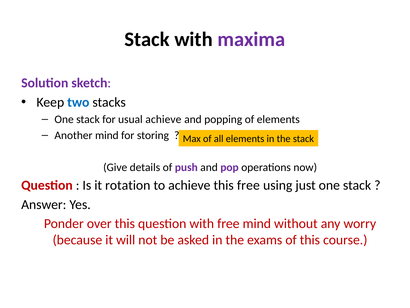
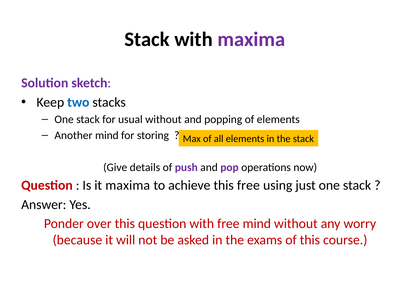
usual achieve: achieve -> without (163, 119)
it rotation: rotation -> maxima (128, 185)
